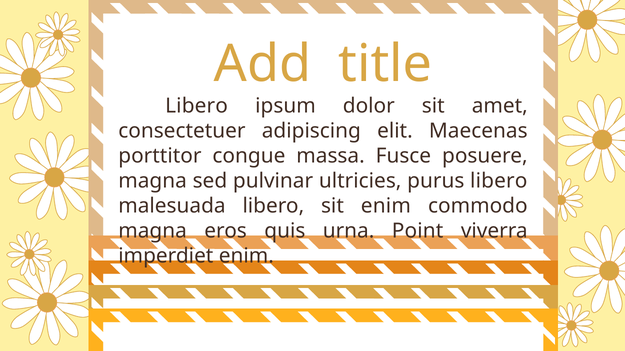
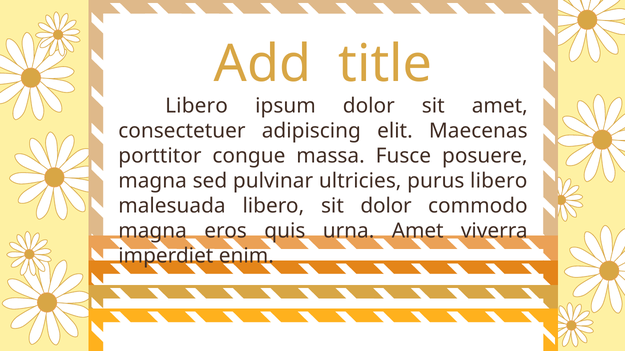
sit enim: enim -> dolor (386, 206)
urna Point: Point -> Amet (418, 231)
